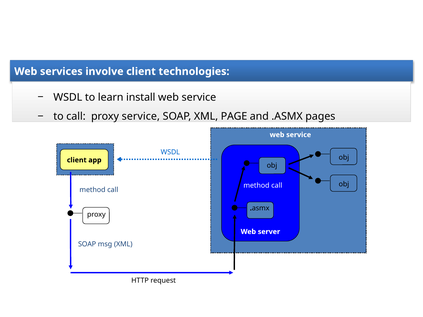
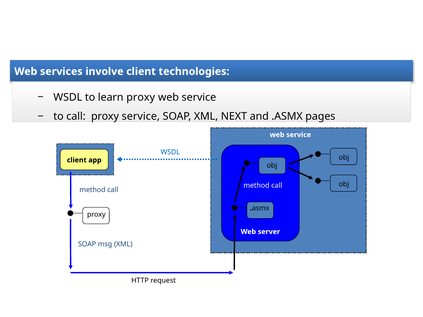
learn install: install -> proxy (141, 97)
PAGE: PAGE -> NEXT (234, 116)
